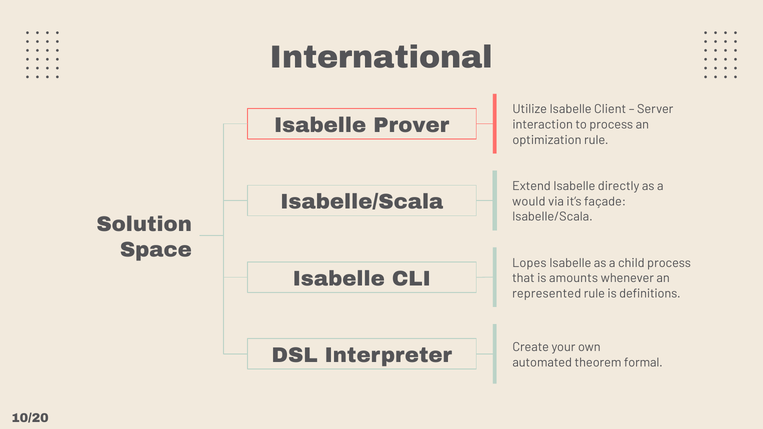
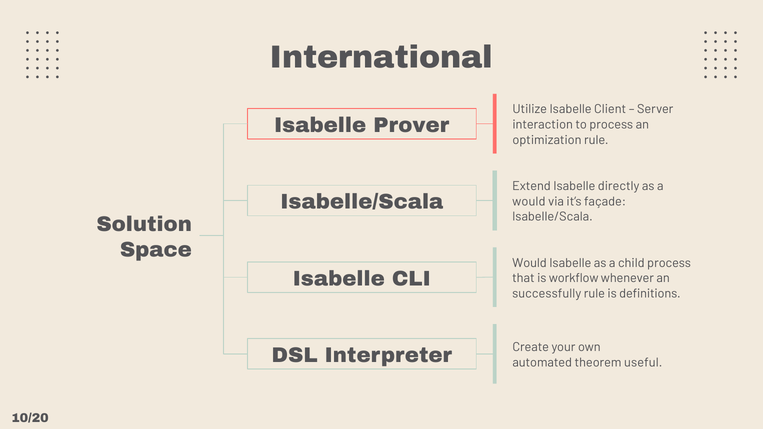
Lopes: Lopes -> Would (529, 263)
amounts: amounts -> workflow (574, 278)
represented: represented -> successfully (547, 294)
formal: formal -> useful (643, 363)
